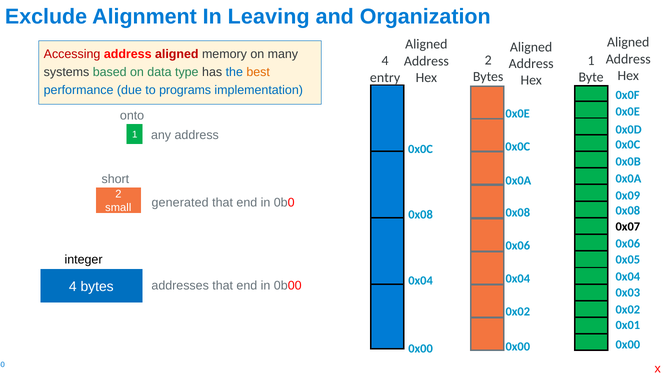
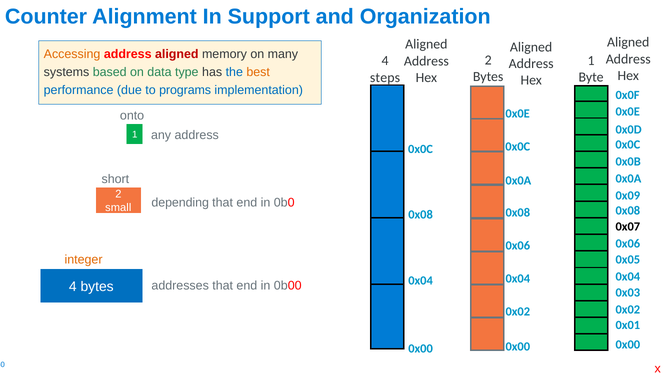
Exclude: Exclude -> Counter (46, 16)
Leaving: Leaving -> Support (269, 16)
Accessing colour: red -> orange (72, 54)
entry: entry -> steps (385, 77)
generated: generated -> depending (180, 202)
integer colour: black -> orange (84, 259)
